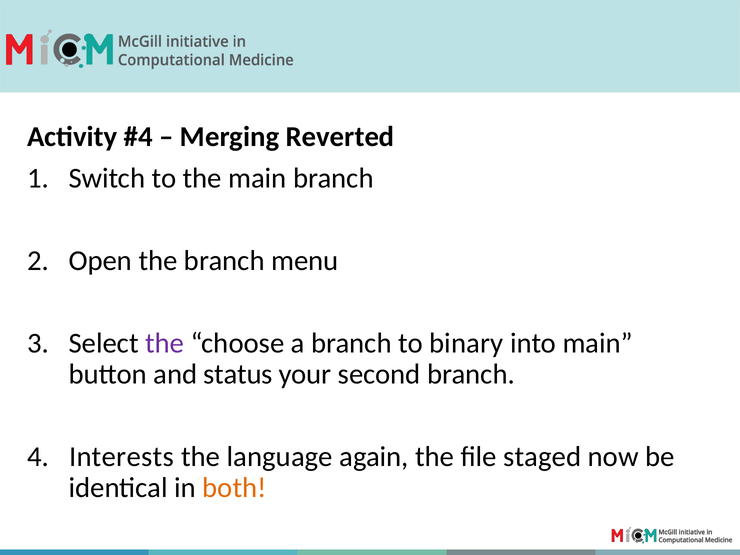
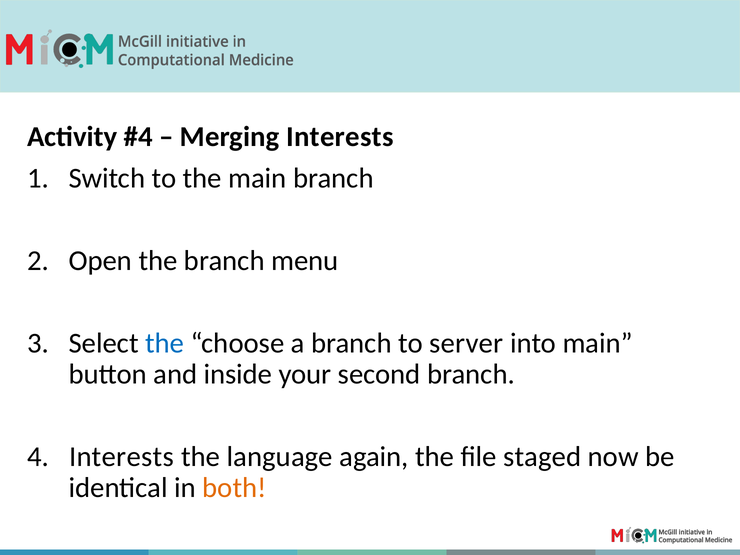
Merging Reverted: Reverted -> Interests (340, 137)
the colour: purple -> blue (165, 343)
binary: binary -> server (466, 343)
status: status -> inside (238, 374)
